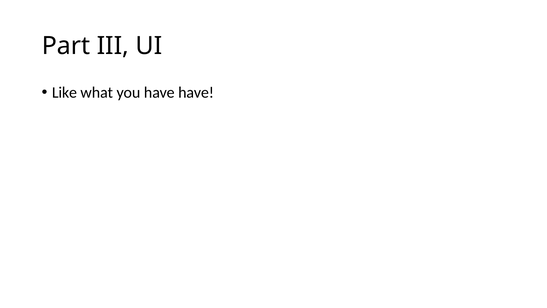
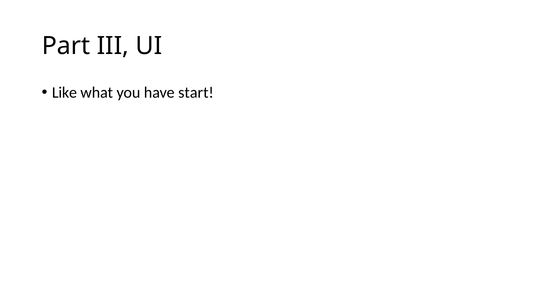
have have: have -> start (196, 92)
